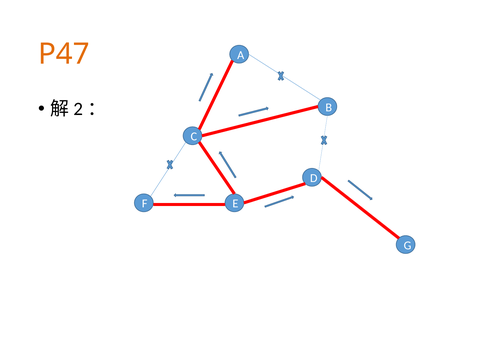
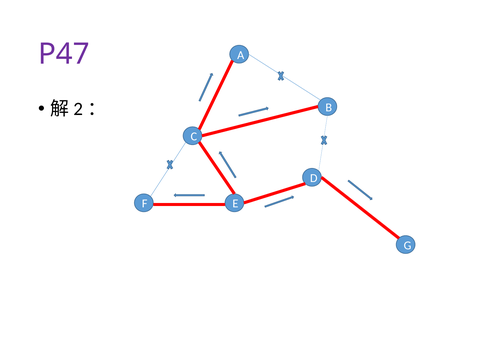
P47 colour: orange -> purple (64, 54)
